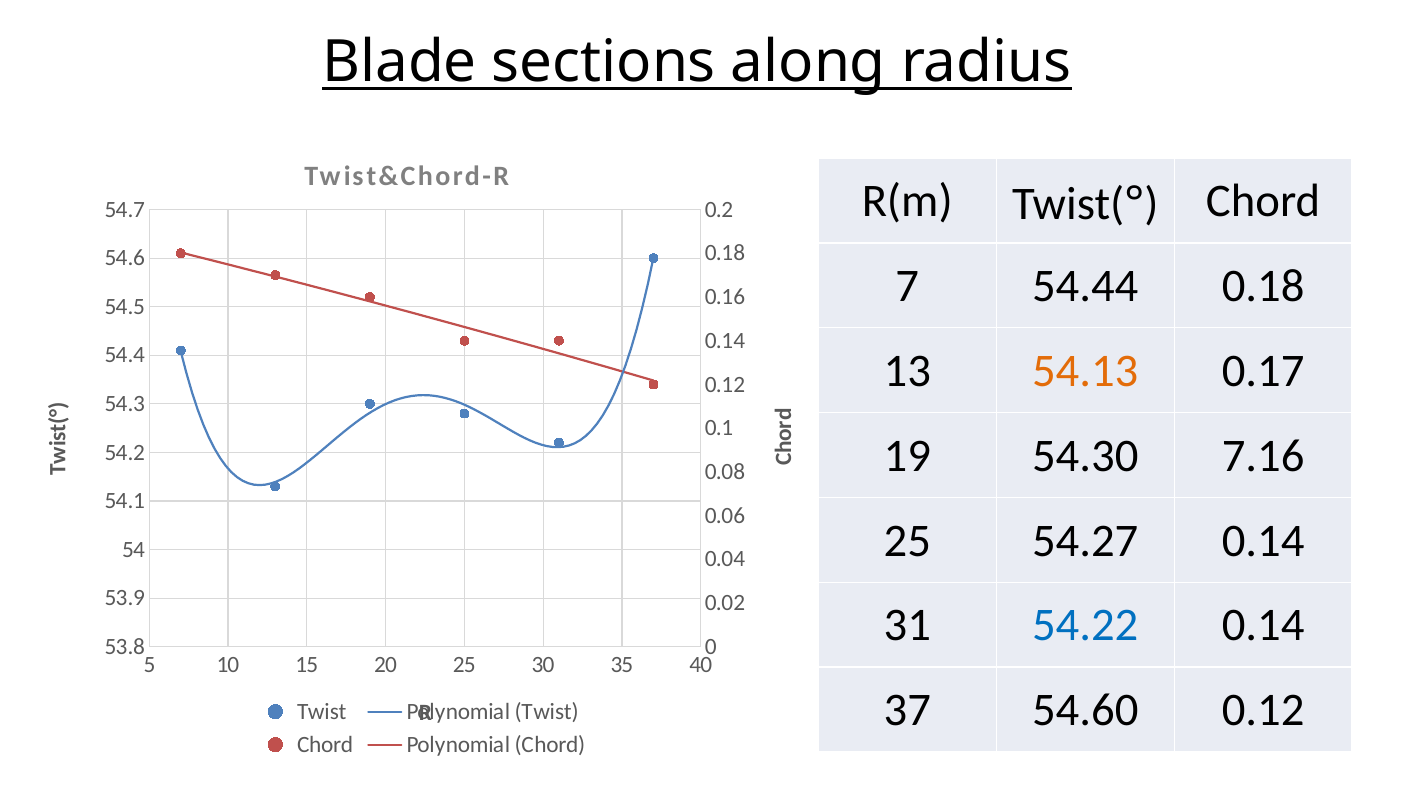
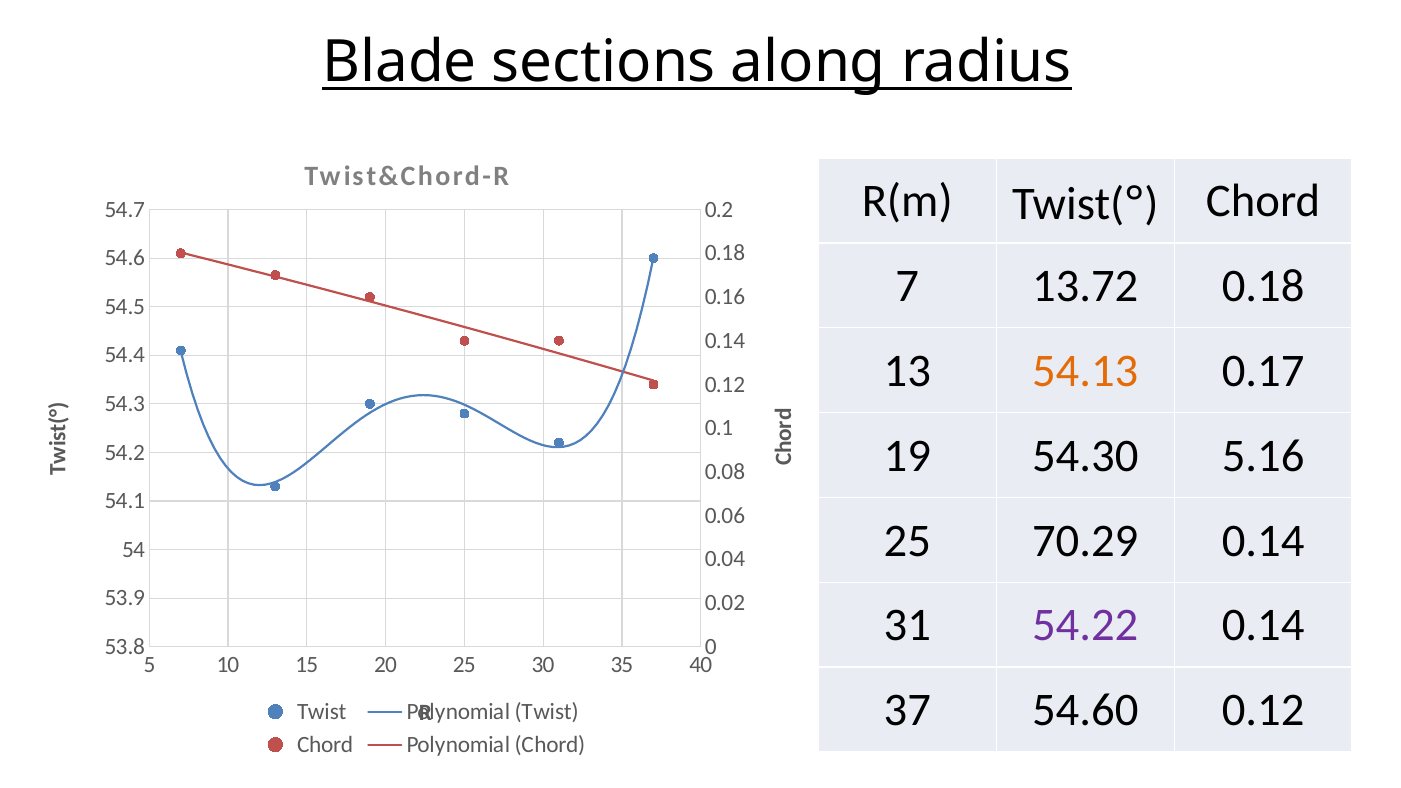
54.44: 54.44 -> 13.72 (1085, 286)
7.16: 7.16 -> 5.16 (1263, 456)
54.27: 54.27 -> 70.29 (1085, 541)
54.22 colour: blue -> purple (1085, 625)
